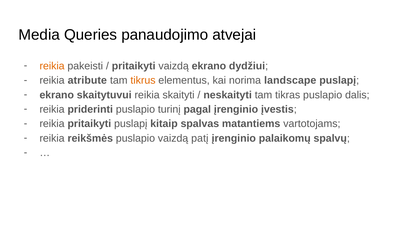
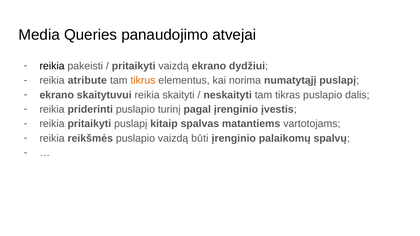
reikia colour: orange -> black (52, 66)
landscape: landscape -> numatytąjį (290, 81)
patį: patį -> būti (200, 138)
